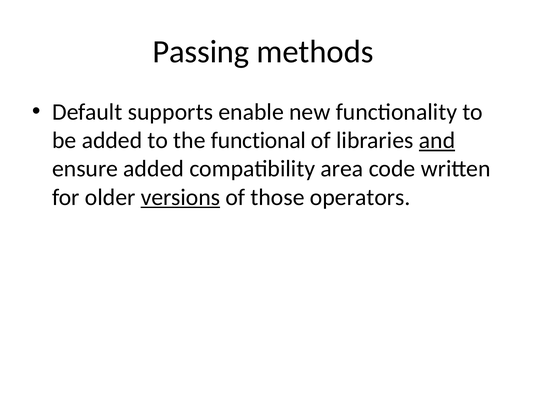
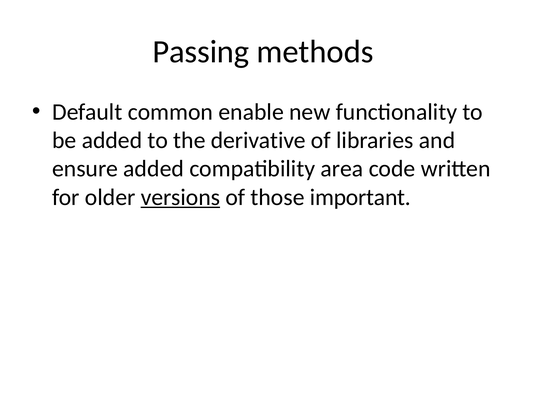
supports: supports -> common (170, 112)
functional: functional -> derivative (258, 141)
and underline: present -> none (437, 141)
operators: operators -> important (360, 197)
